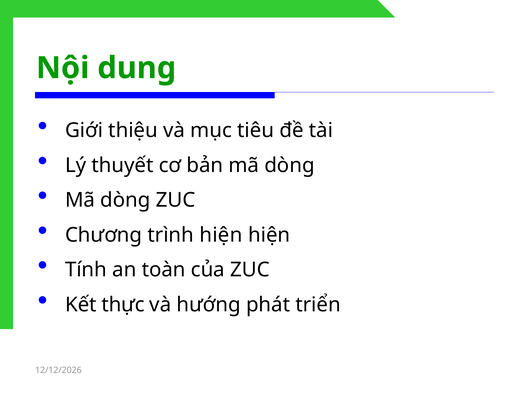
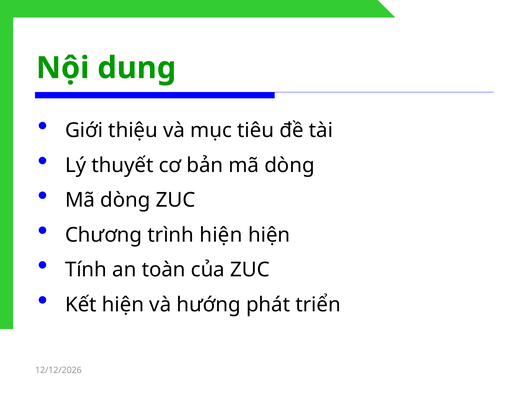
Kết thực: thực -> hiện (123, 305)
